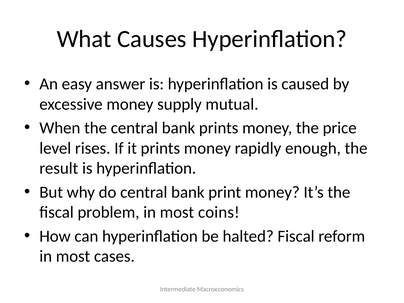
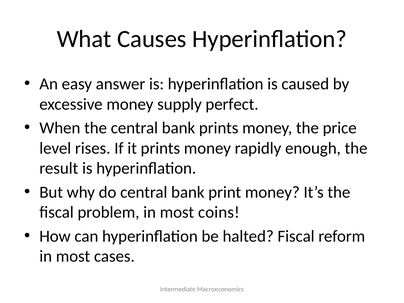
mutual: mutual -> perfect (232, 104)
